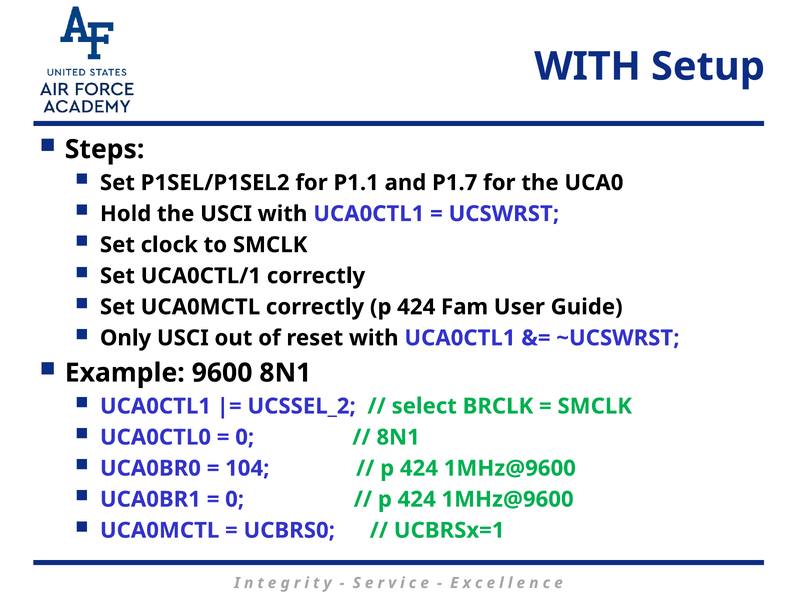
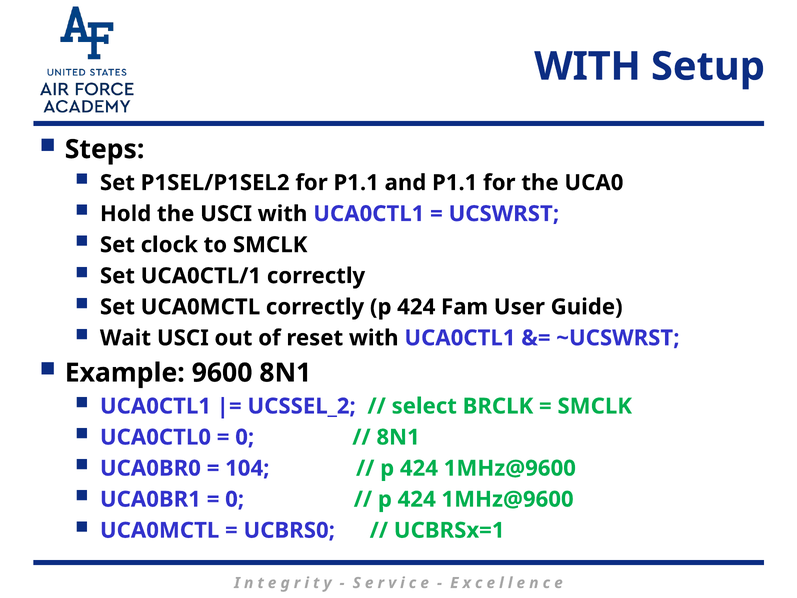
and P1.7: P1.7 -> P1.1 (455, 183)
Only: Only -> Wait (125, 338)
